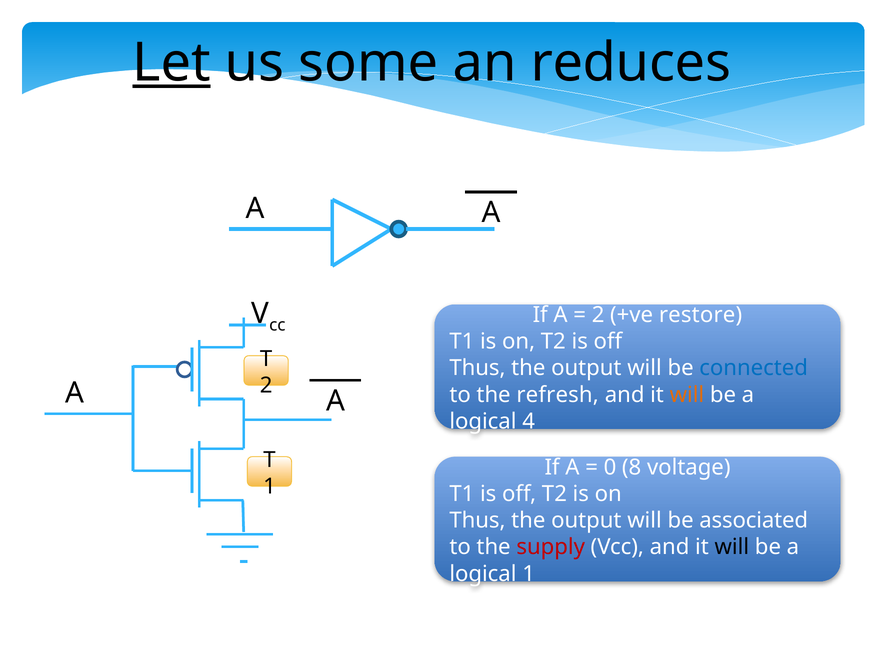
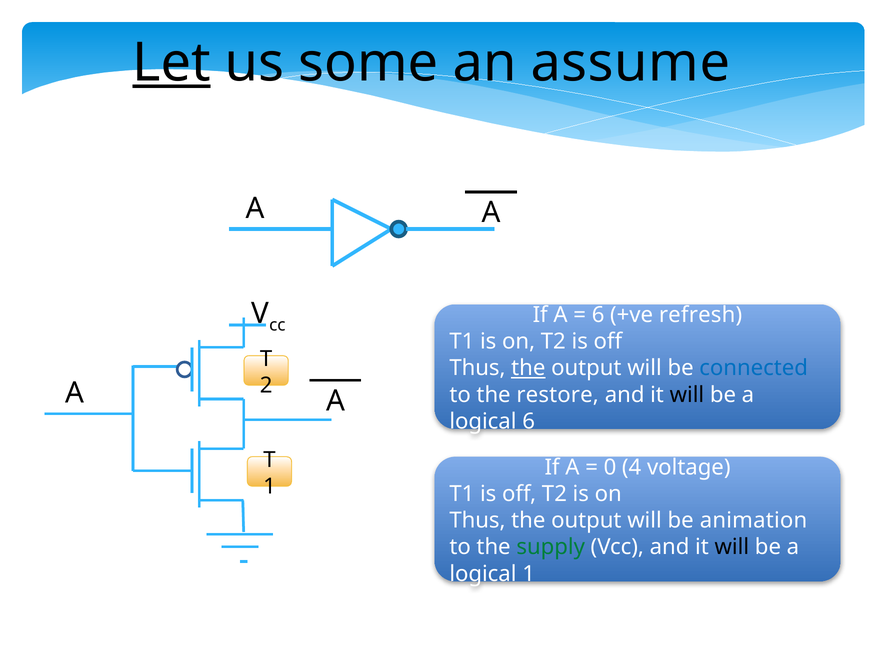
reduces: reduces -> assume (630, 63)
2: 2 -> 6 (598, 315)
restore: restore -> refresh (701, 315)
the underline: none -> present (528, 368)
refresh: refresh -> restore (558, 394)
will colour: orange -> black (687, 394)
logical 4: 4 -> 6 (529, 421)
8: 8 -> 4 (632, 467)
associated: associated -> animation (754, 520)
supply colour: red -> green (551, 547)
